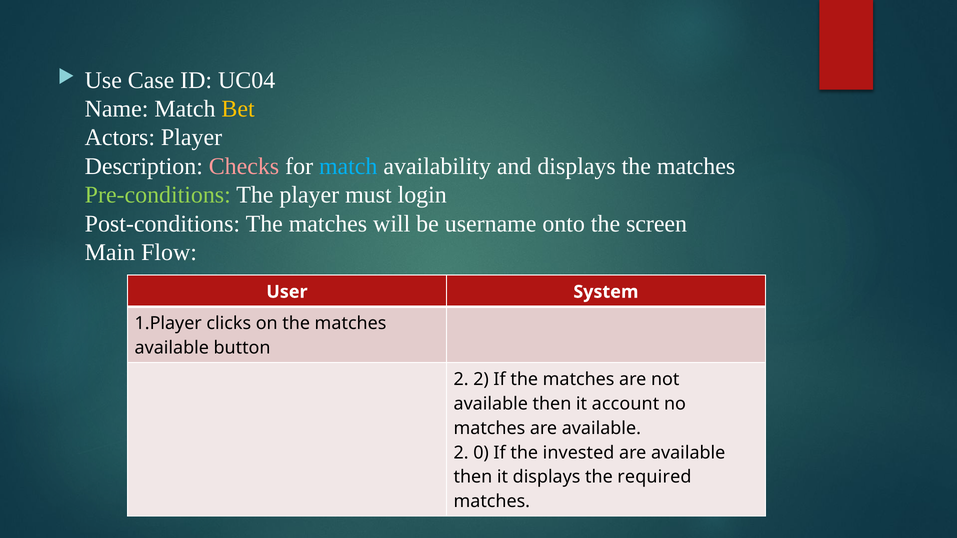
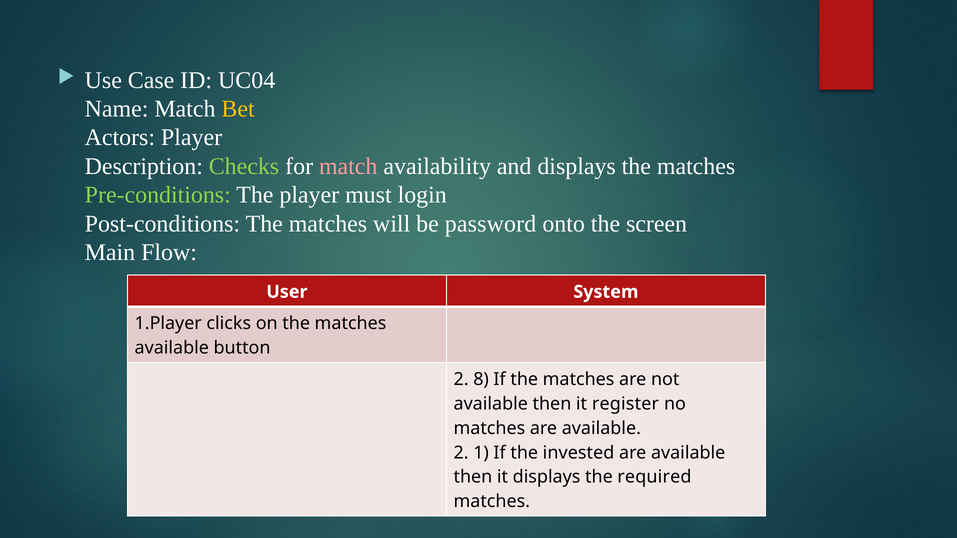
Checks colour: pink -> light green (244, 166)
match colour: light blue -> pink (348, 166)
username: username -> password (491, 224)
2 2: 2 -> 8 (481, 380)
account: account -> register (625, 404)
0: 0 -> 1 (481, 453)
